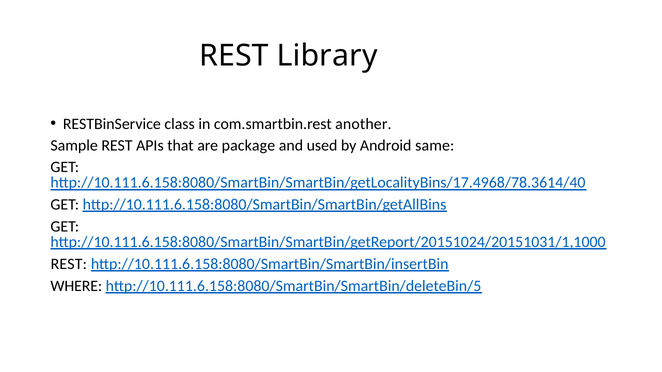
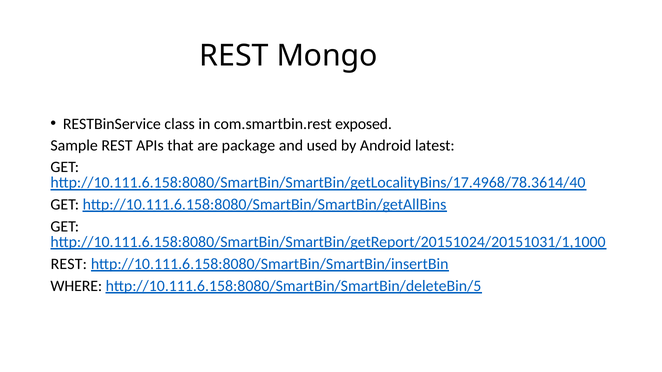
Library: Library -> Mongo (327, 56)
another: another -> exposed (364, 124)
same: same -> latest (435, 146)
